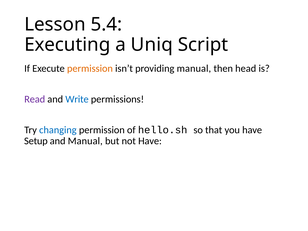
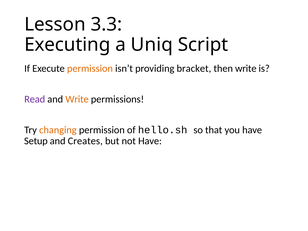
5.4: 5.4 -> 3.3 (106, 24)
providing manual: manual -> bracket (194, 69)
then head: head -> write (246, 69)
Write colour: blue -> orange (77, 99)
changing colour: blue -> orange (58, 130)
and Manual: Manual -> Creates (85, 141)
